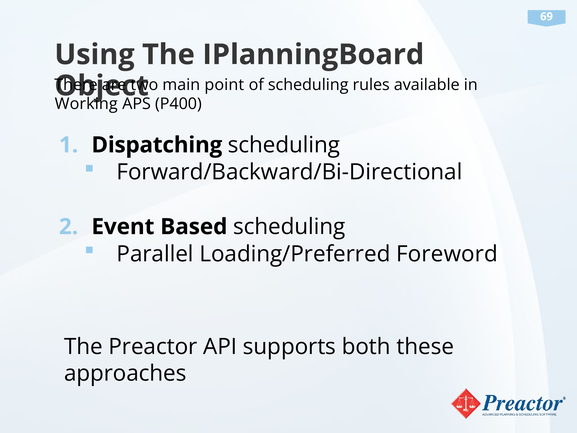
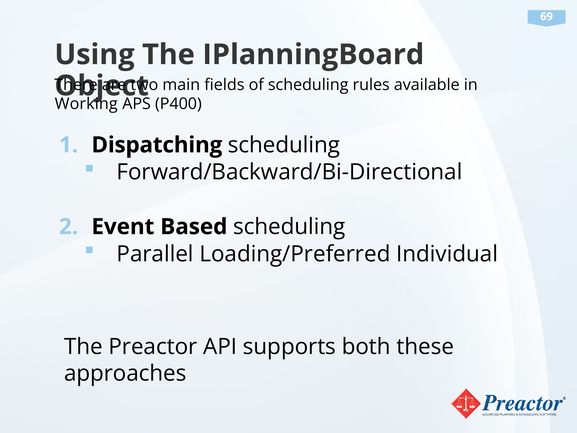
point: point -> fields (224, 85)
Foreword: Foreword -> Individual (447, 254)
